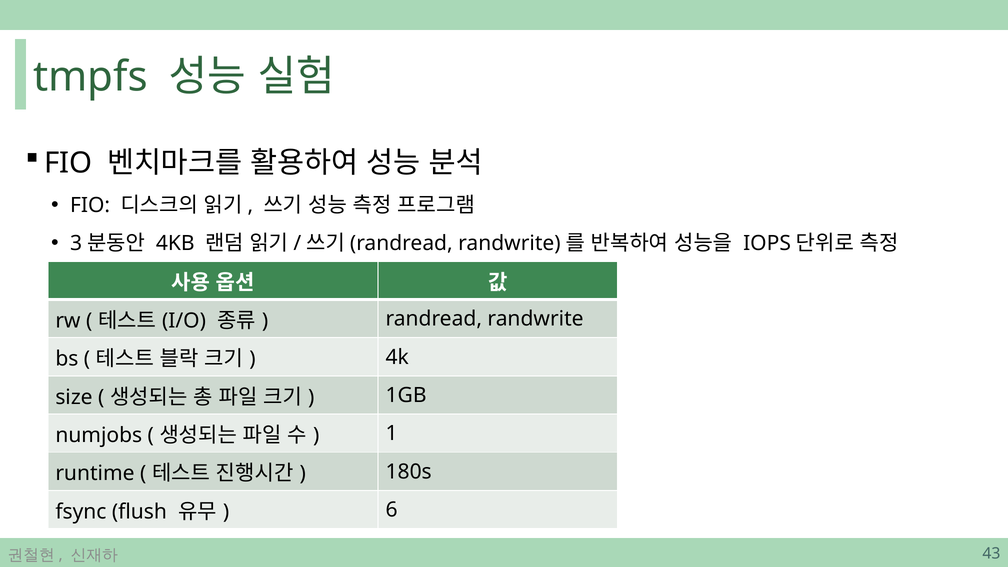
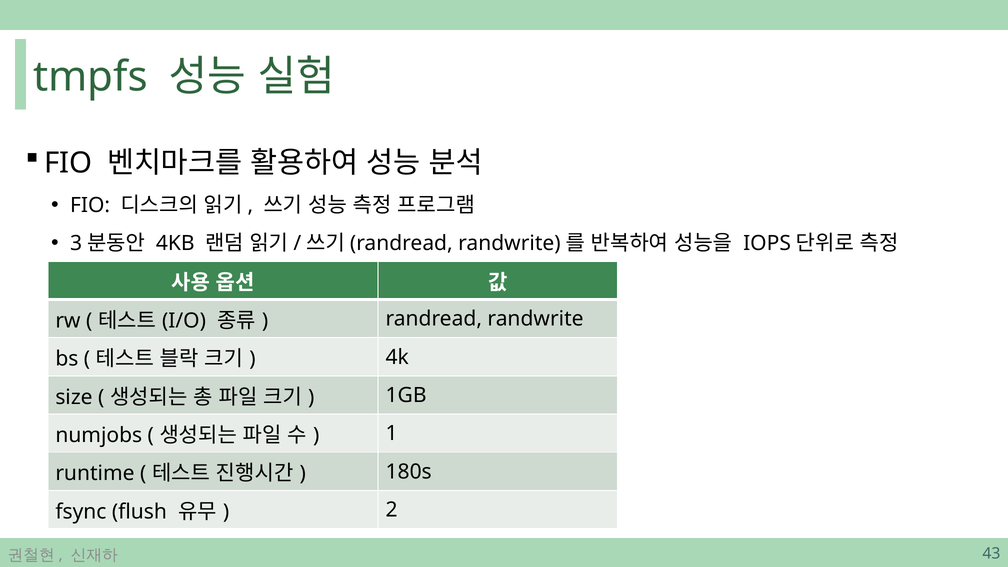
6: 6 -> 2 (392, 510)
